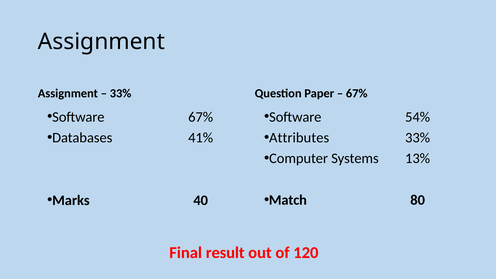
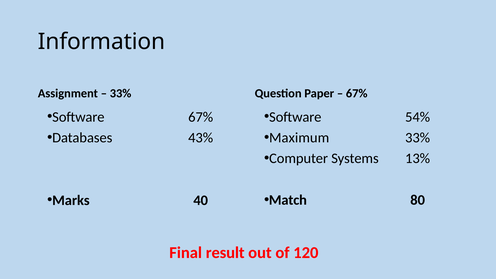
Assignment: Assignment -> Information (102, 42)
Attributes: Attributes -> Maximum (299, 138)
41%: 41% -> 43% (201, 138)
